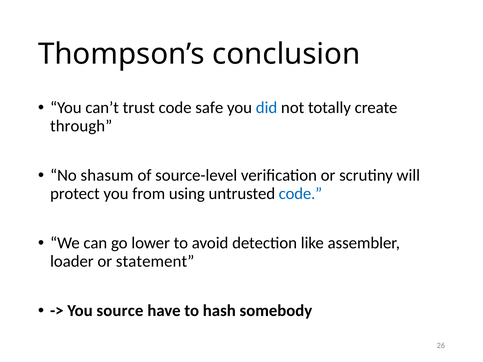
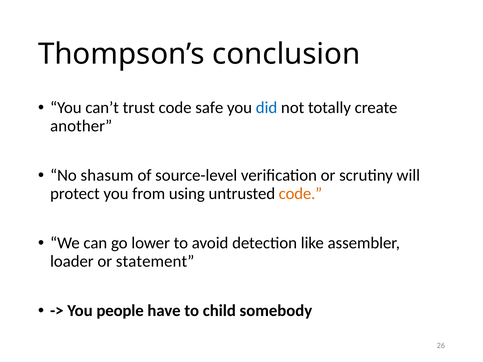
through: through -> another (81, 126)
code colour: blue -> orange (300, 194)
source: source -> people (120, 311)
hash: hash -> child (219, 311)
